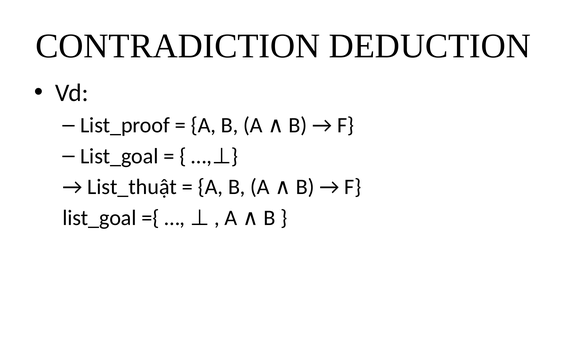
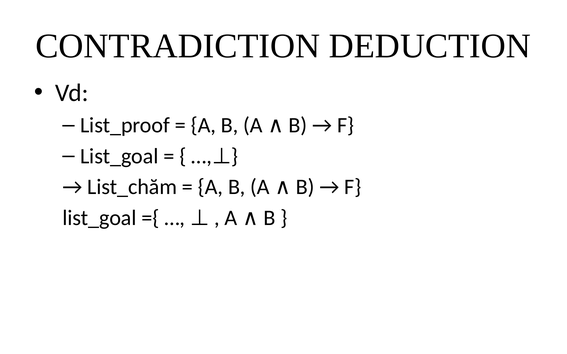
List_thuật: List_thuật -> List_chăm (132, 187)
